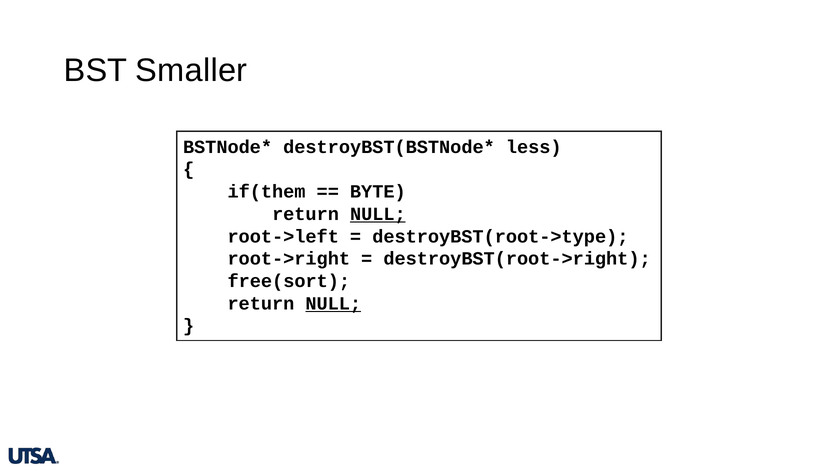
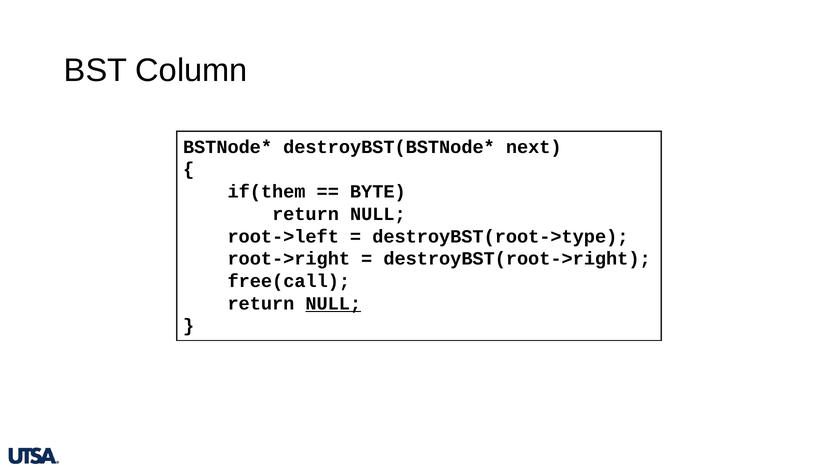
Smaller: Smaller -> Column (192, 70)
less: less -> next (534, 147)
NULL underline: present -> none (378, 214)
free(sort: free(sort -> free(call (289, 281)
